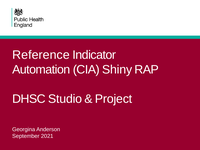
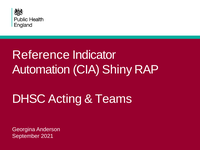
Studio: Studio -> Acting (65, 99)
Project: Project -> Teams (114, 99)
